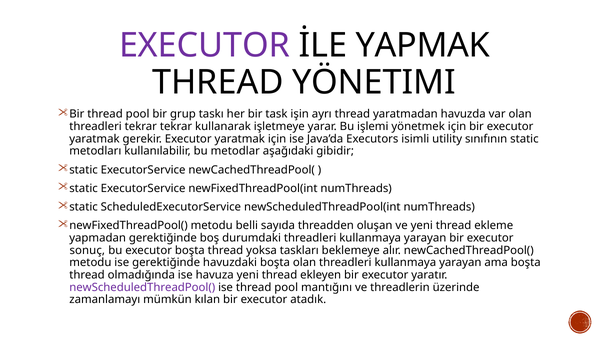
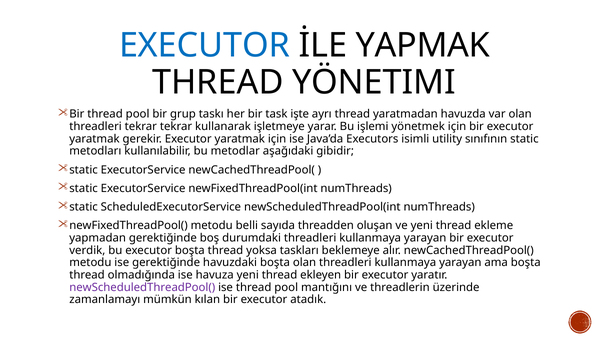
EXECUTOR colour: purple -> blue (205, 46)
işin: işin -> işte (300, 114)
sonuç: sonuç -> verdik (87, 250)
